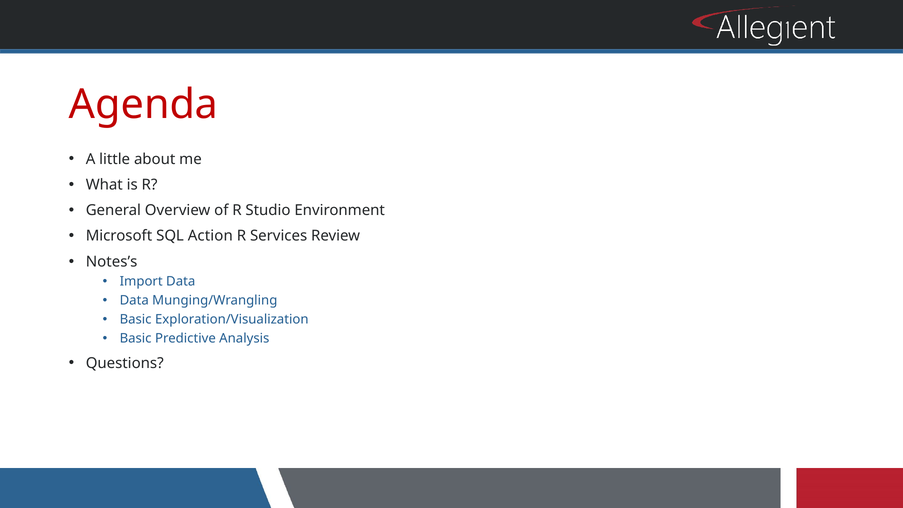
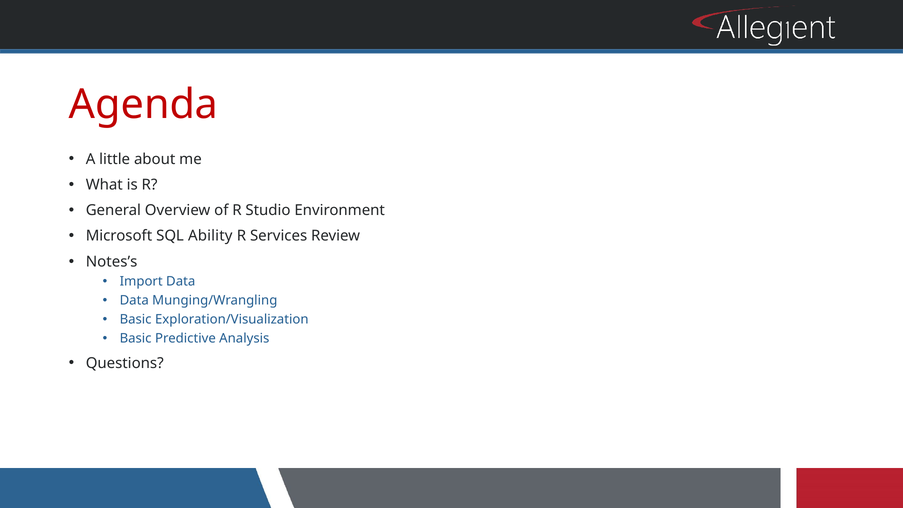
Action: Action -> Ability (210, 236)
